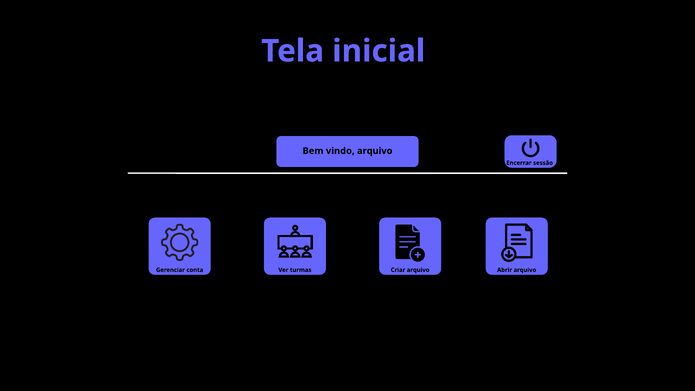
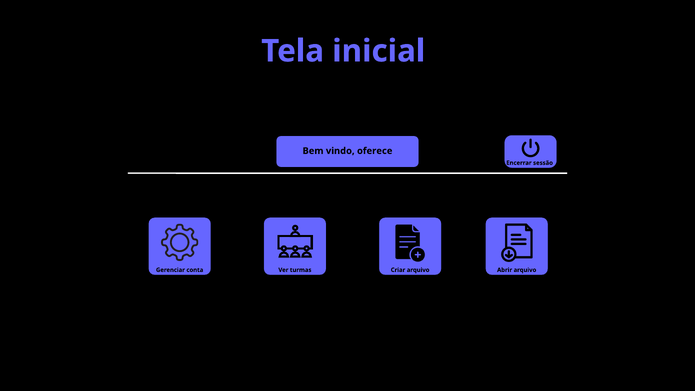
vindo arquivo: arquivo -> oferece (375, 151)
